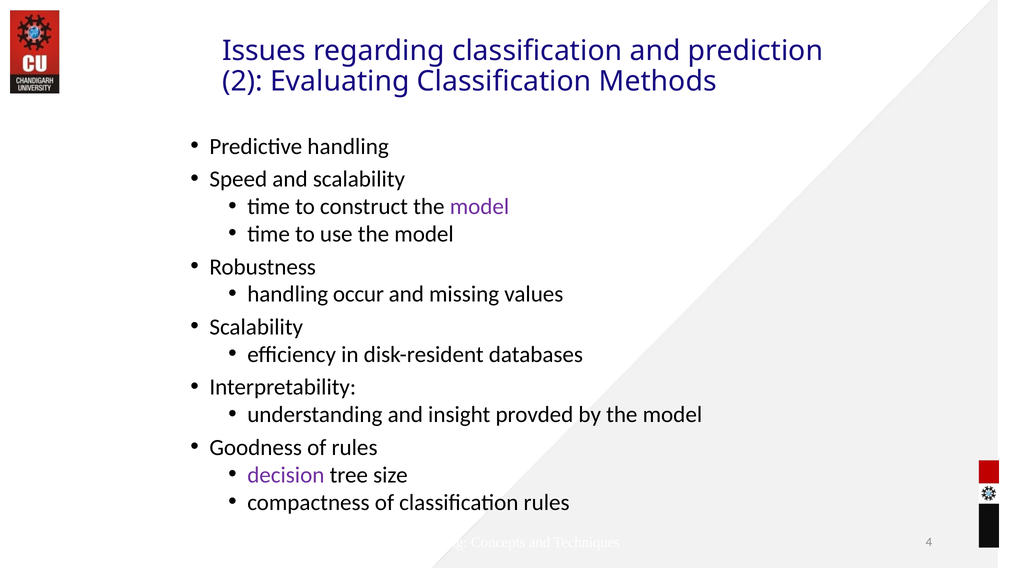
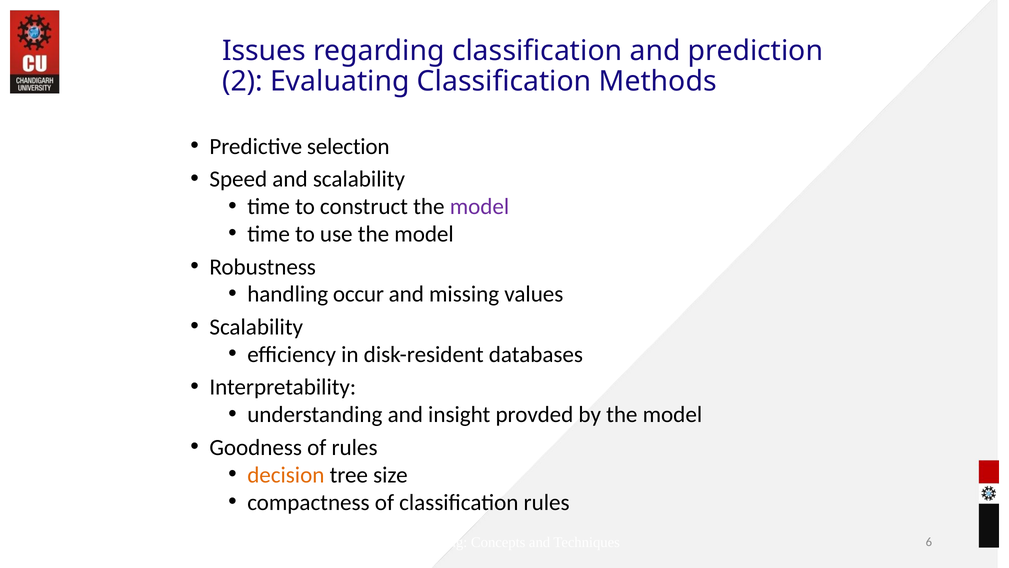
Predictive handling: handling -> selection (348, 146)
decision colour: purple -> orange (286, 475)
4: 4 -> 6 (929, 542)
